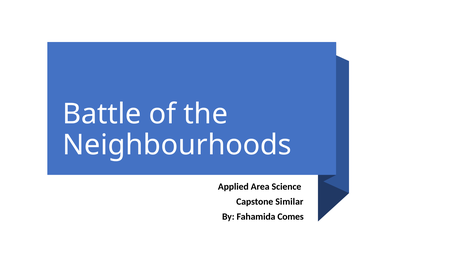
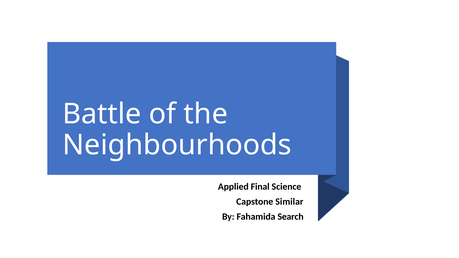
Area: Area -> Final (260, 187)
Comes: Comes -> Search (291, 217)
